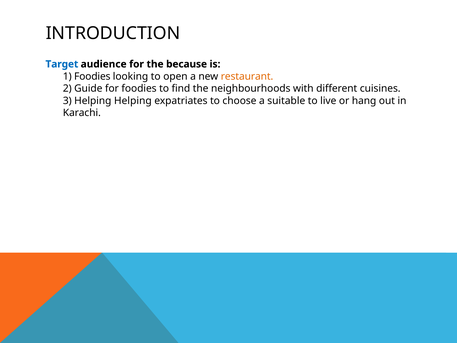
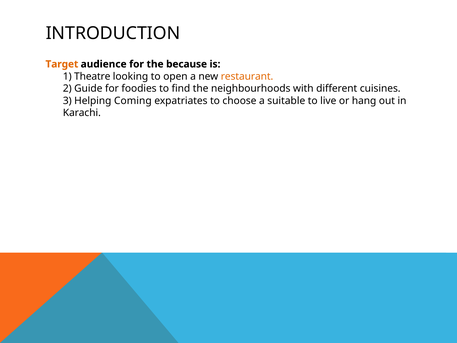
Target colour: blue -> orange (62, 64)
1 Foodies: Foodies -> Theatre (92, 76)
Helping Helping: Helping -> Coming (133, 101)
